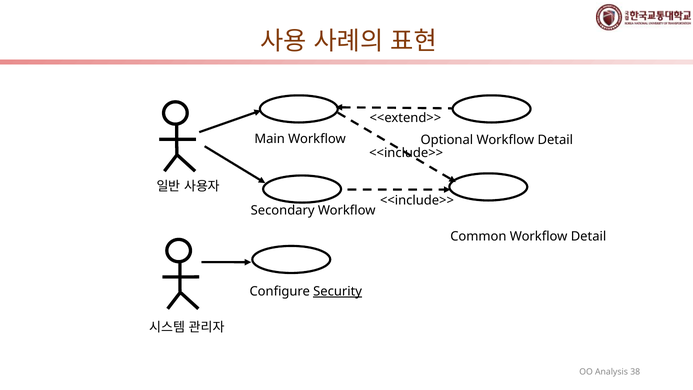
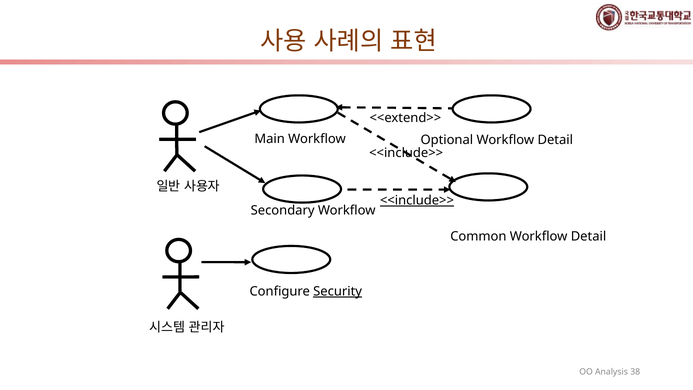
<<include>> underline: none -> present (417, 200)
